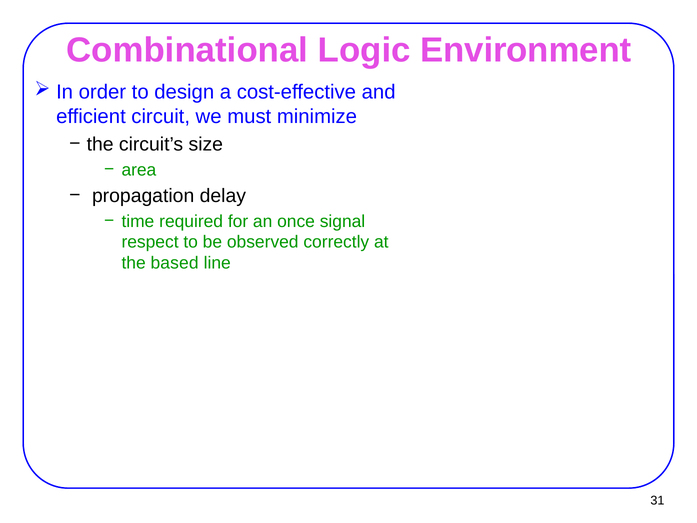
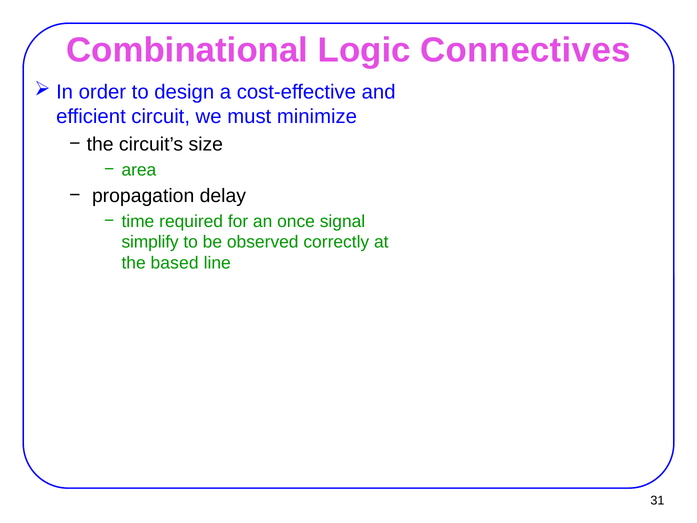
Environment: Environment -> Connectives (525, 50)
respect: respect -> simplify (150, 242)
